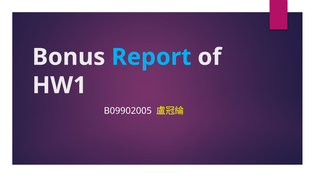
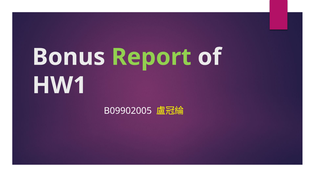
Report colour: light blue -> light green (151, 57)
